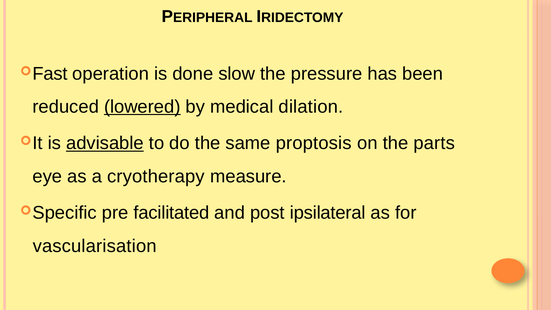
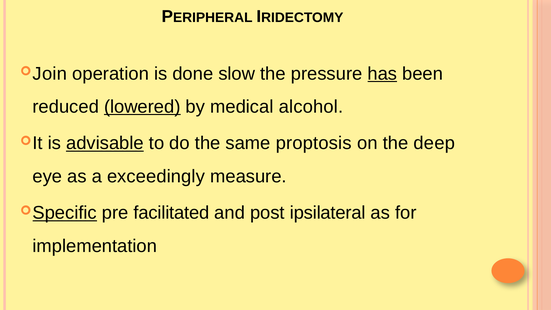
Fast: Fast -> Join (50, 74)
has underline: none -> present (382, 74)
dilation: dilation -> alcohol (311, 107)
parts: parts -> deep (434, 143)
cryotherapy: cryotherapy -> exceedingly (156, 176)
Specific underline: none -> present (65, 213)
vascularisation: vascularisation -> implementation (95, 246)
